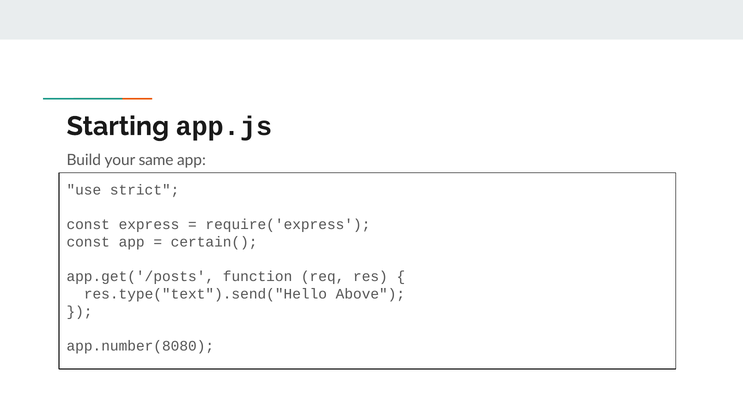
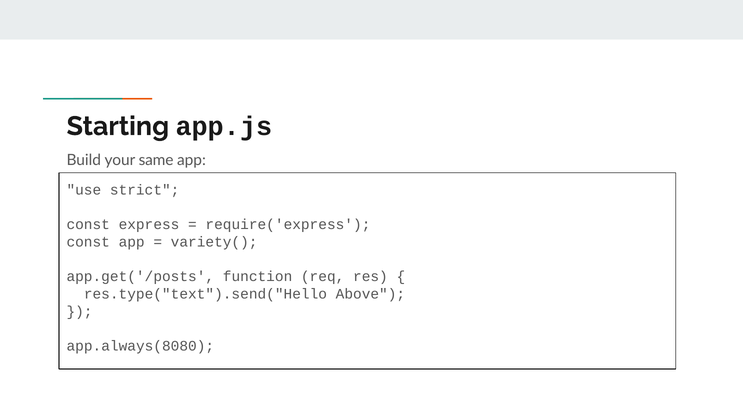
certain(: certain( -> variety( (214, 242)
app.number(8080: app.number(8080 -> app.always(8080 (140, 346)
